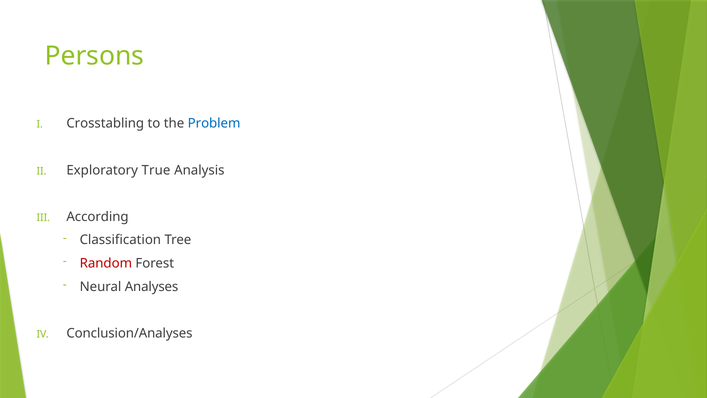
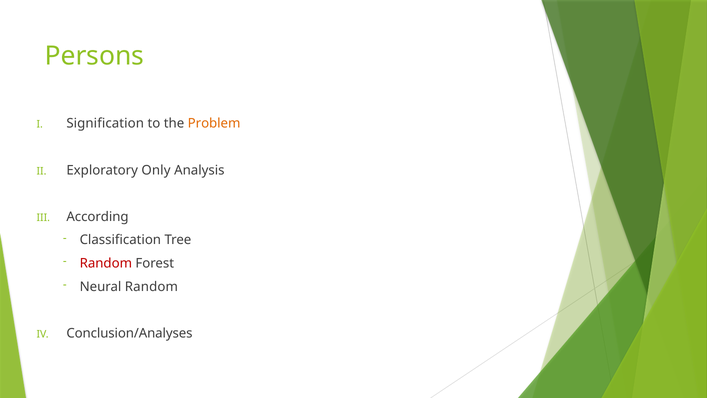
Crosstabling: Crosstabling -> Signification (105, 123)
Problem colour: blue -> orange (214, 123)
True: True -> Only (156, 170)
Neural Analyses: Analyses -> Random (151, 286)
